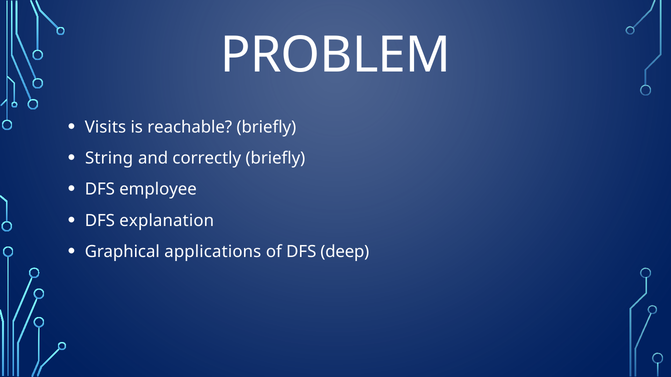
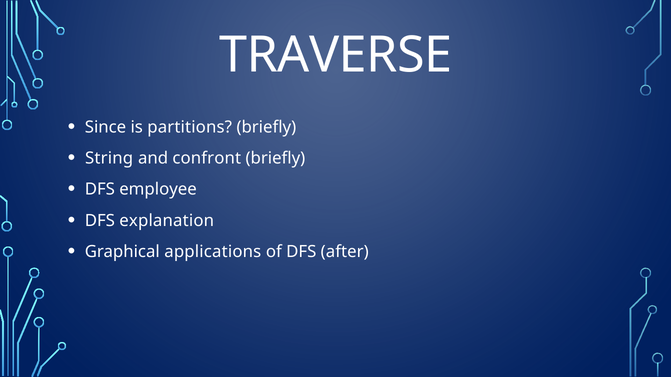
PROBLEM: PROBLEM -> TRAVERSE (336, 55)
Visits: Visits -> Since (105, 127)
reachable: reachable -> partitions (190, 127)
correctly: correctly -> confront (207, 158)
deep: deep -> after (345, 252)
